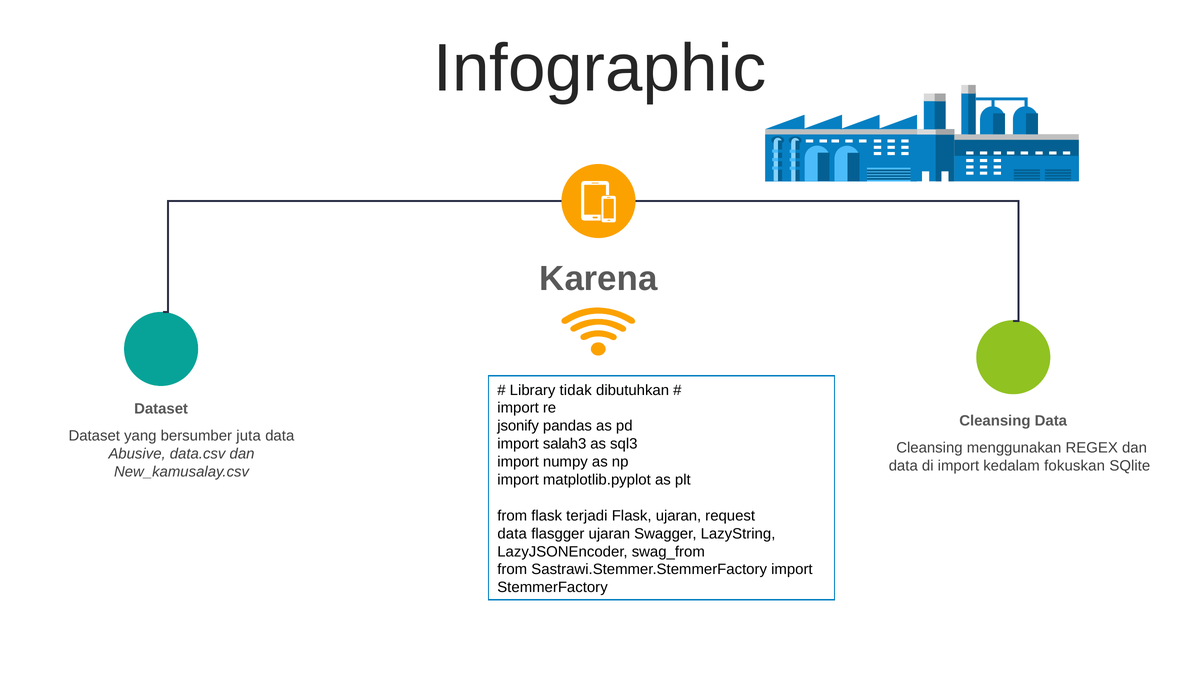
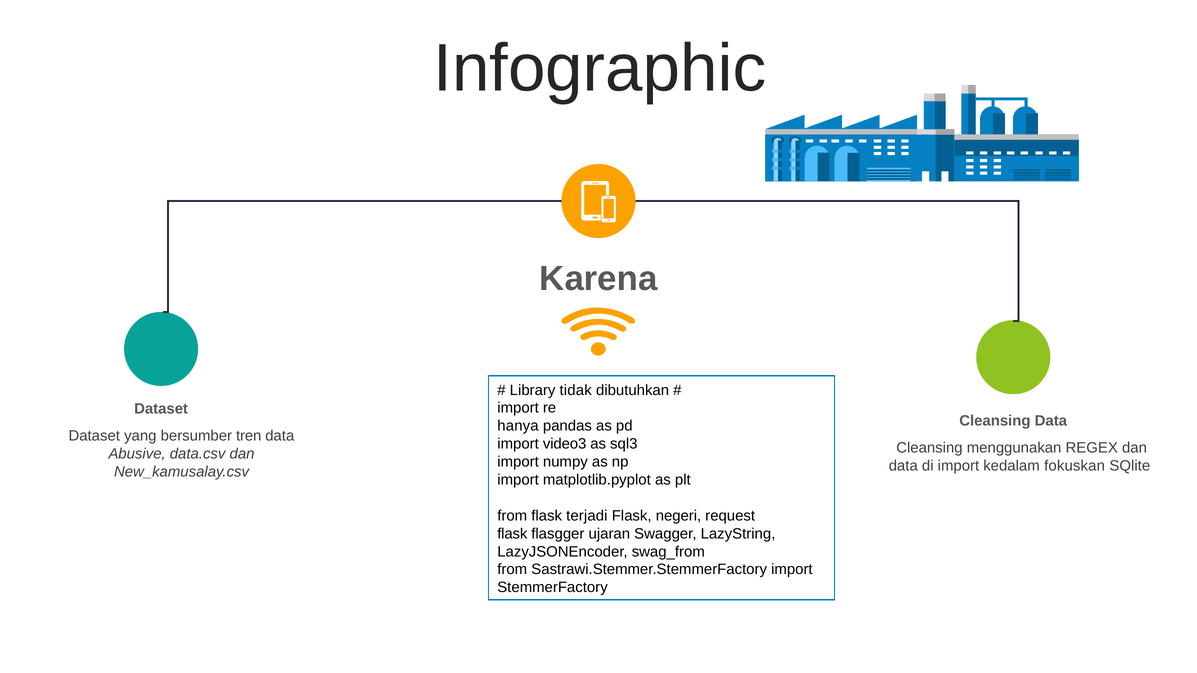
jsonify: jsonify -> hanya (518, 426)
juta: juta -> tren (249, 436)
salah3: salah3 -> video3 (565, 444)
Flask ujaran: ujaran -> negeri (678, 516)
data: data -> flask (512, 534)
